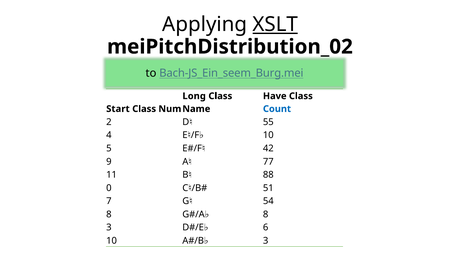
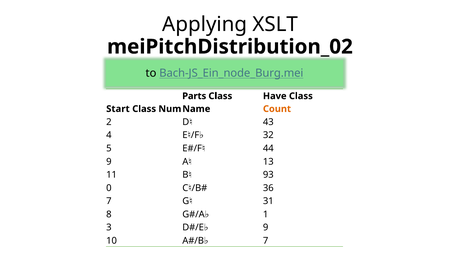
XSLT underline: present -> none (275, 24)
Bach-JS_Ein_seem_Burg.mei: Bach-JS_Ein_seem_Burg.mei -> Bach-JS_Ein_node_Burg.mei (231, 73)
Long: Long -> Parts (194, 96)
Count colour: blue -> orange (277, 109)
55: 55 -> 43 (268, 122)
10: 10 -> 32 (268, 135)
42: 42 -> 44 (268, 148)
77: 77 -> 13 (268, 161)
88: 88 -> 93 (268, 174)
51: 51 -> 36 (268, 188)
54: 54 -> 31 (268, 201)
8: 8 -> 1 (266, 214)
6: 6 -> 9 (266, 227)
3: 3 -> 7 (266, 240)
